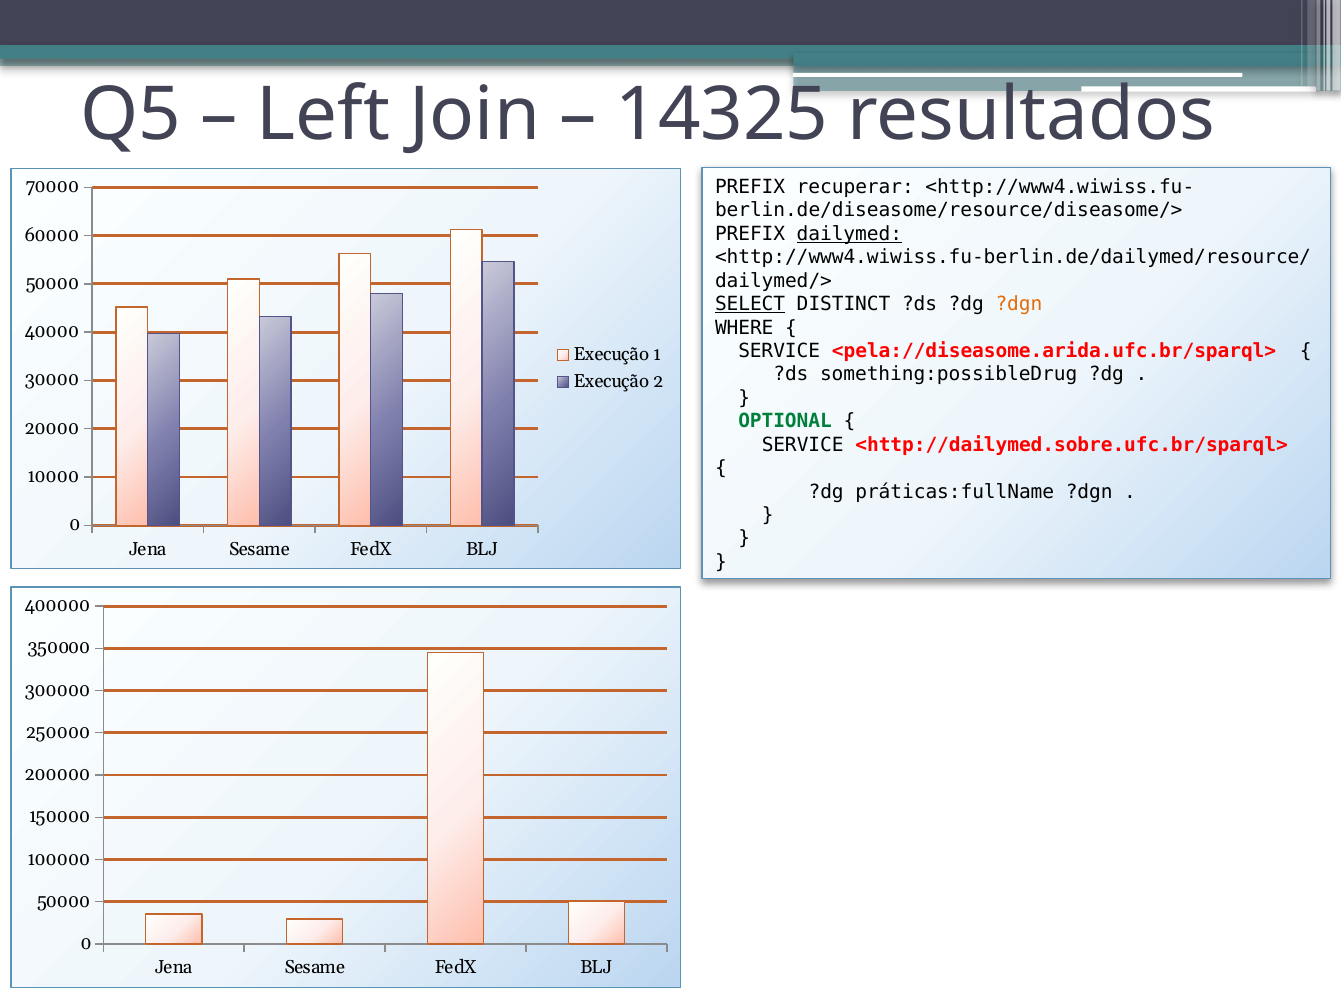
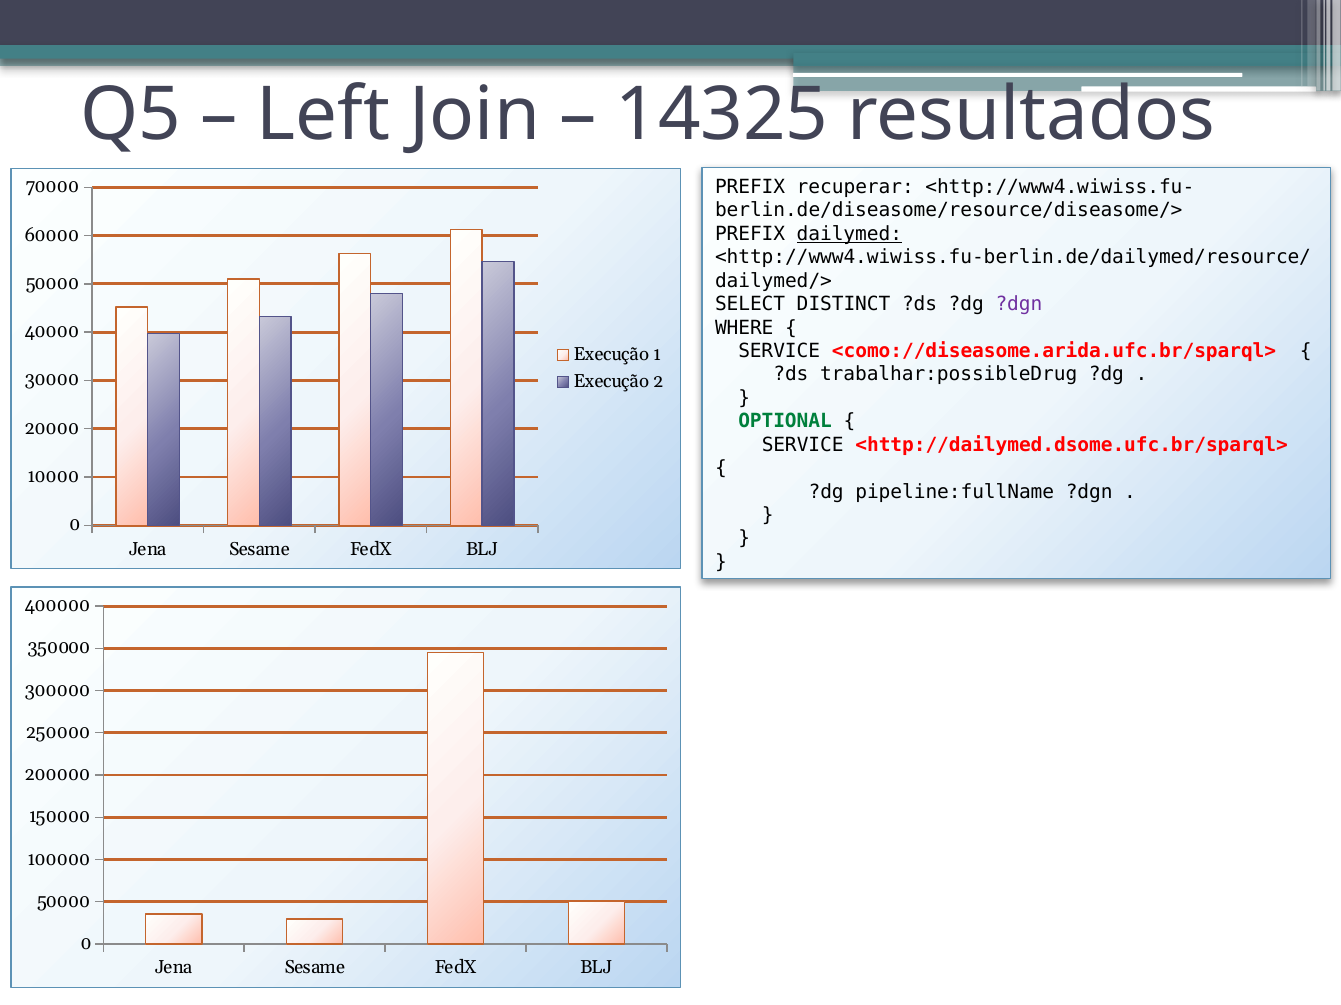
SELECT underline: present -> none (750, 304)
?dgn colour: orange -> purple (1019, 304)
<pela://diseasome.arida.ufc.br/sparql>: <pela://diseasome.arida.ufc.br/sparql> -> <como://diseasome.arida.ufc.br/sparql> (1054, 351)
something:possibleDrug: something:possibleDrug -> trabalhar:possibleDrug (949, 375)
<http://dailymed.sobre.ufc.br/sparql>: <http://dailymed.sobre.ufc.br/sparql> -> <http://dailymed.dsome.ufc.br/sparql> (1072, 445)
práticas:fullName: práticas:fullName -> pipeline:fullName (955, 492)
